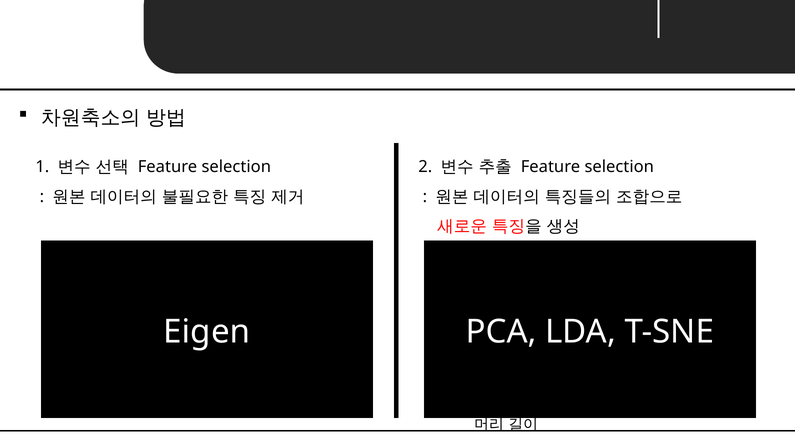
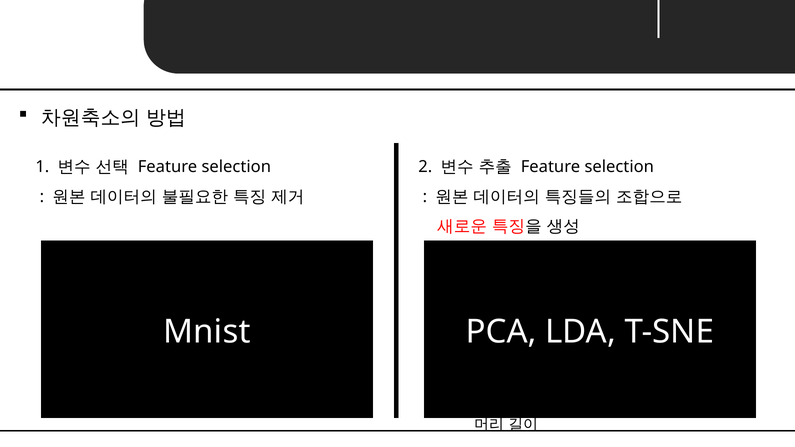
Eigen: Eigen -> Mnist (207, 332)
